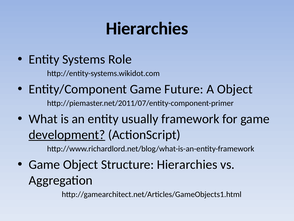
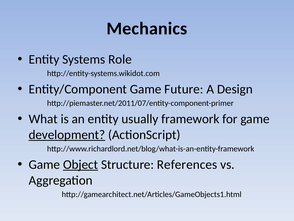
Hierarchies: Hierarchies -> Mechanics (147, 28)
A Object: Object -> Design (235, 89)
Object underline: none -> present (81, 164)
Structure Hierarchies: Hierarchies -> References (187, 164)
